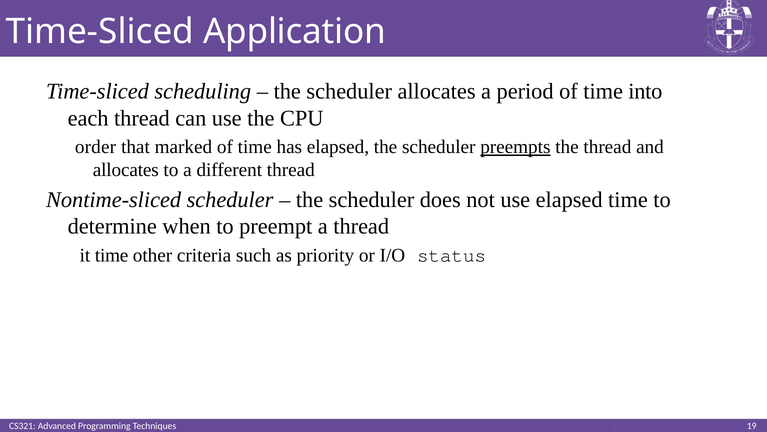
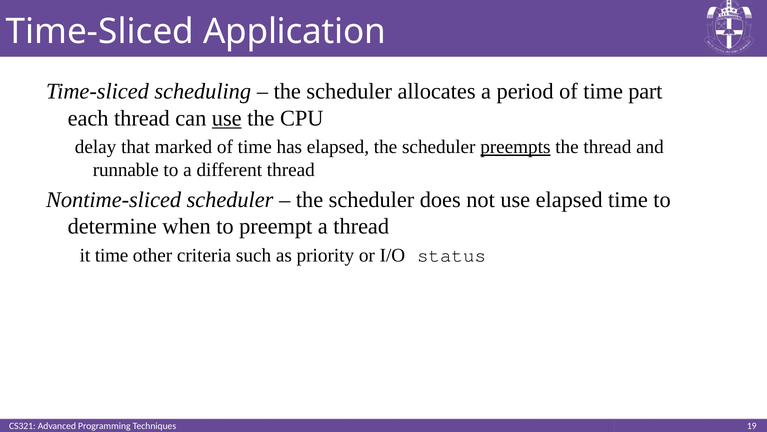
into: into -> part (645, 91)
use underline: none -> present (227, 118)
order: order -> delay (96, 147)
allocates: allocates -> runnable (126, 170)
